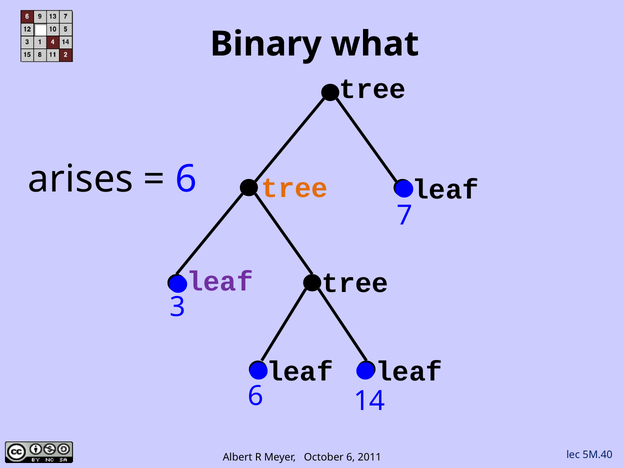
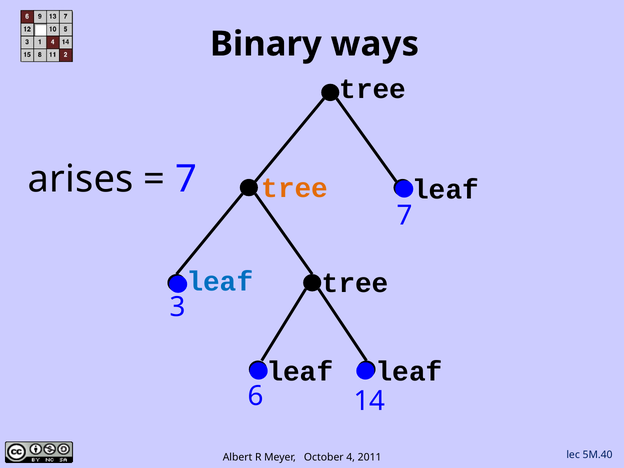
what: what -> ways (375, 44)
6: 6 -> 7 (186, 179)
leaf colour: purple -> blue (220, 282)
6: 6 -> 4 (351, 457)
